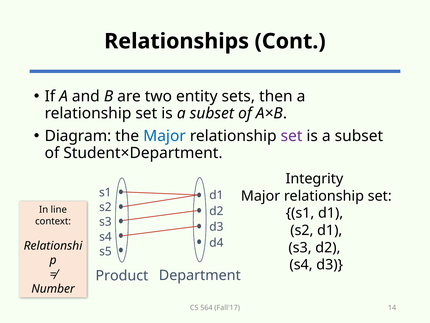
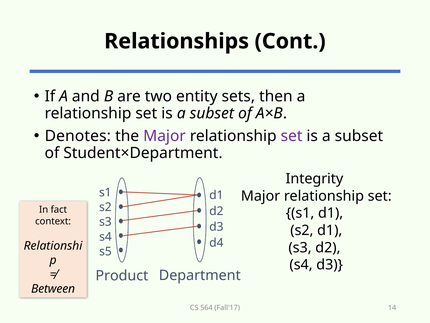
Diagram: Diagram -> Denotes (78, 136)
Major colour: blue -> purple (164, 136)
line: line -> fact (59, 210)
Number: Number -> Between (53, 289)
